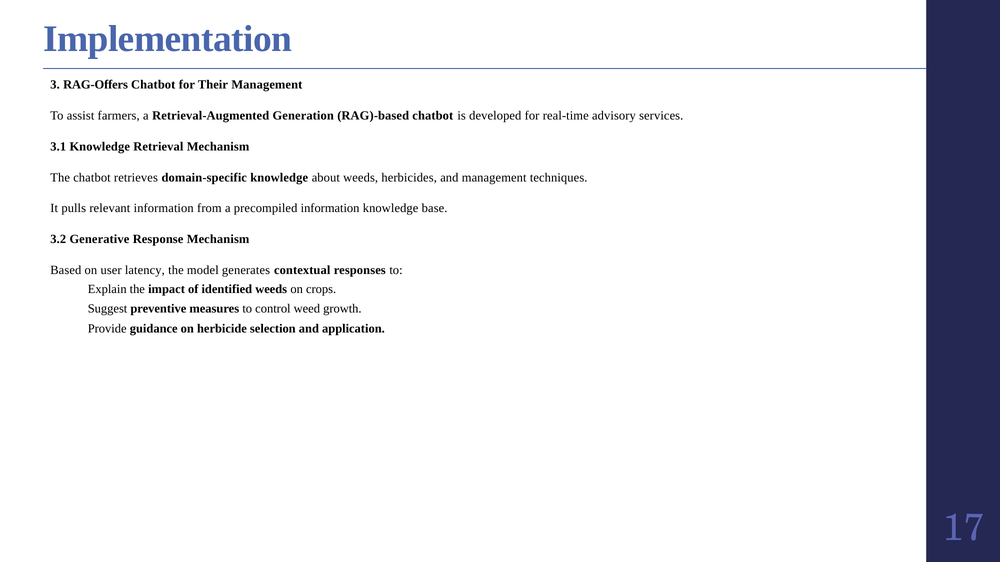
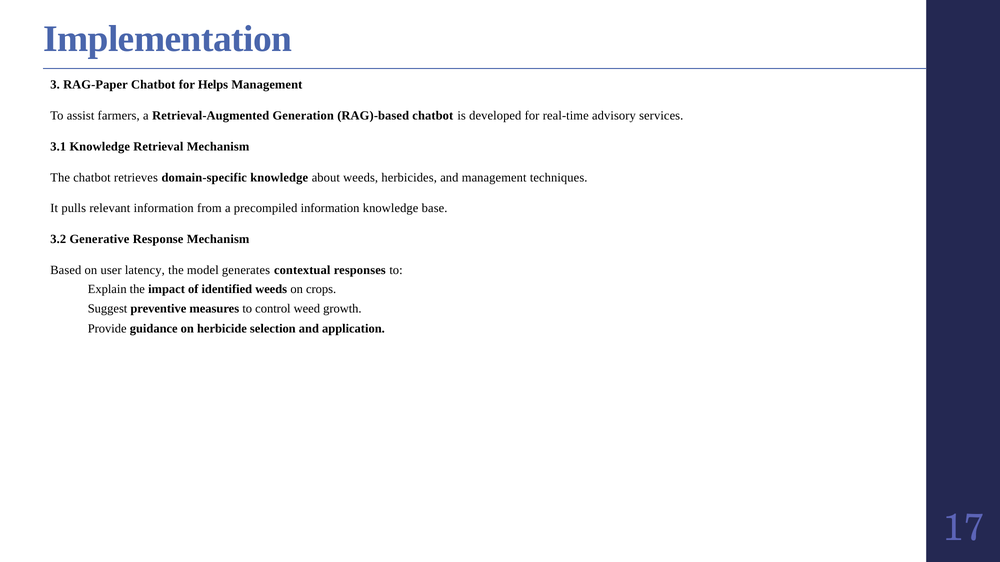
RAG-Offers: RAG-Offers -> RAG-Paper (95, 85)
Their: Their -> Helps (213, 85)
